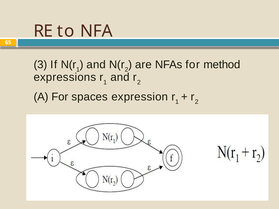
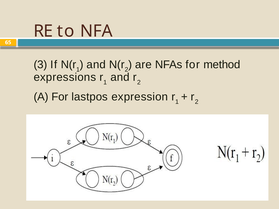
spaces: spaces -> lastpos (90, 97)
